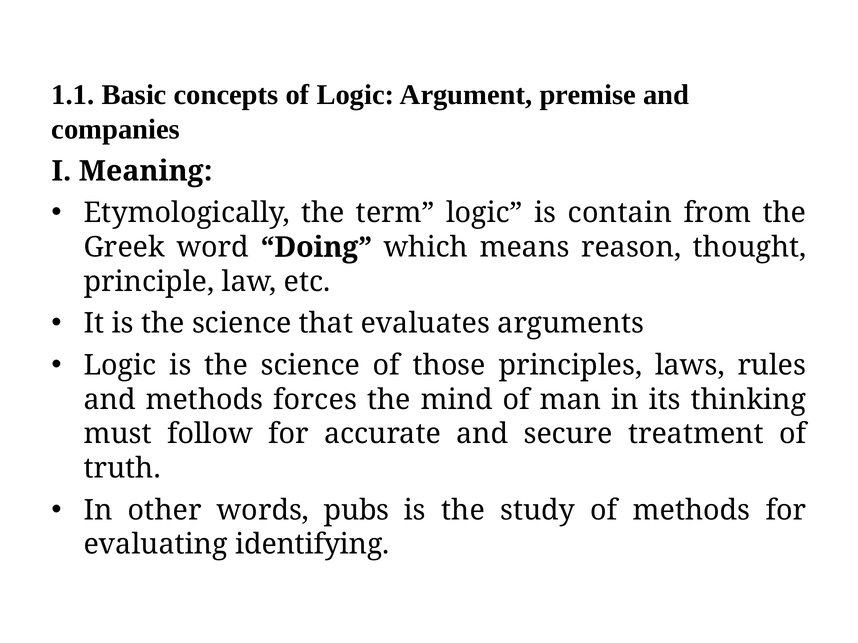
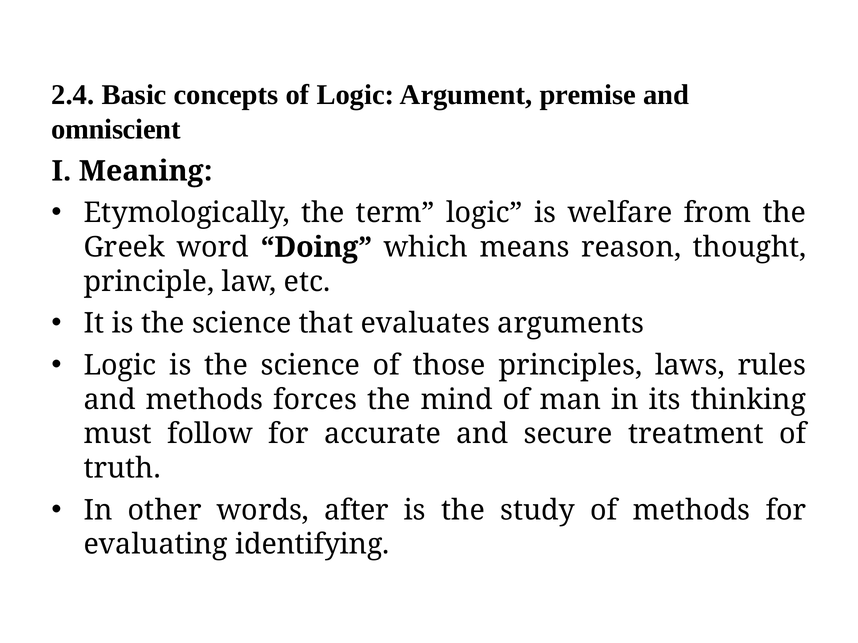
1.1: 1.1 -> 2.4 (73, 95)
companies: companies -> omniscient (116, 129)
contain: contain -> welfare (620, 213)
pubs: pubs -> after (357, 511)
